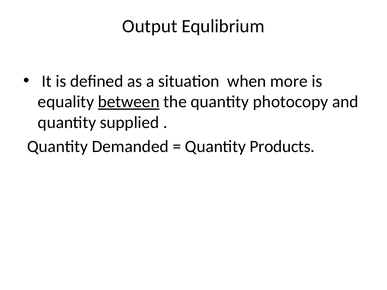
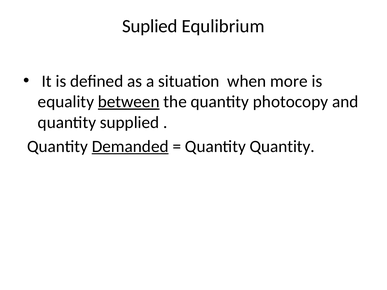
Output: Output -> Suplied (150, 26)
Demanded underline: none -> present (130, 147)
Quantity Products: Products -> Quantity (282, 147)
